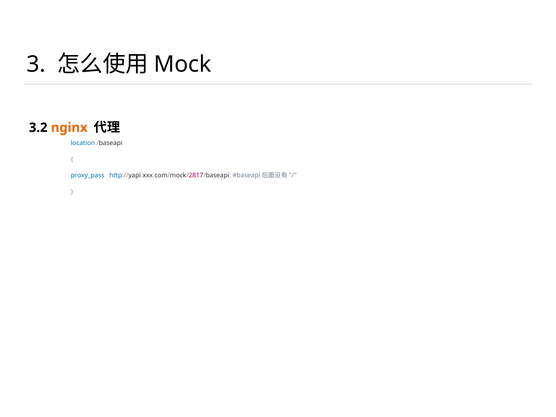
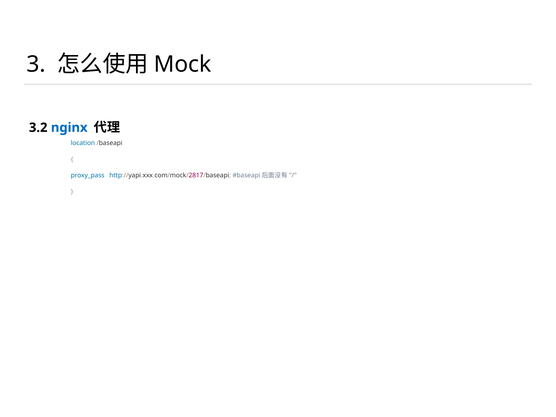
nginx colour: orange -> blue (69, 128)
